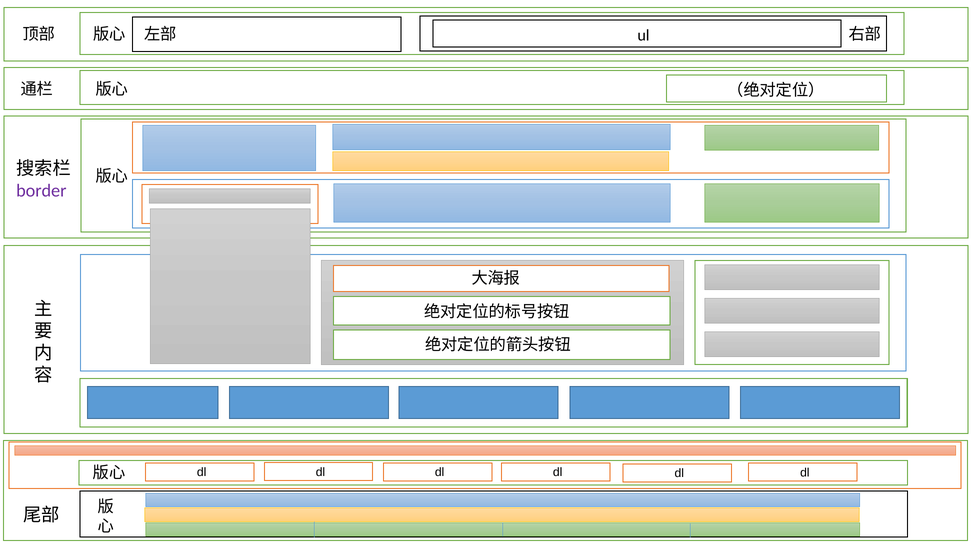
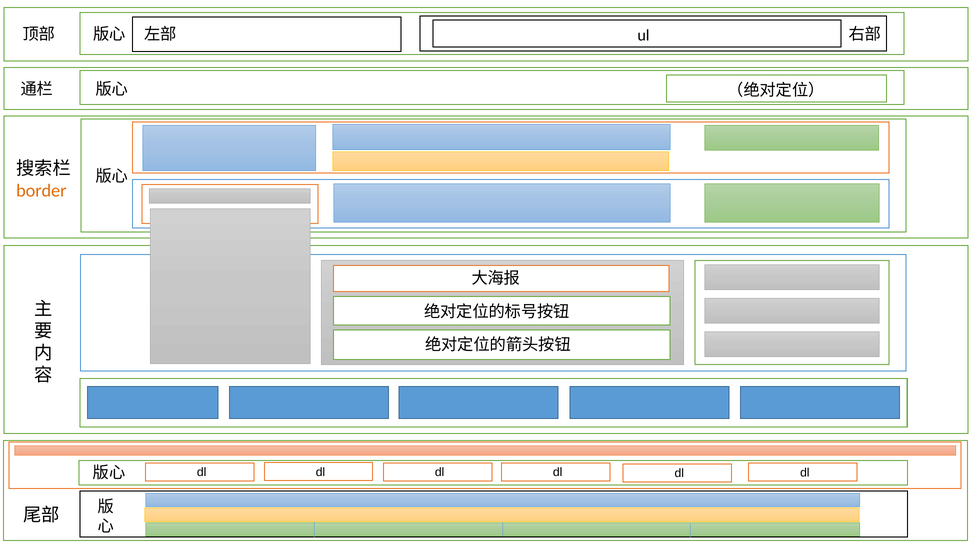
border colour: purple -> orange (41, 191)
